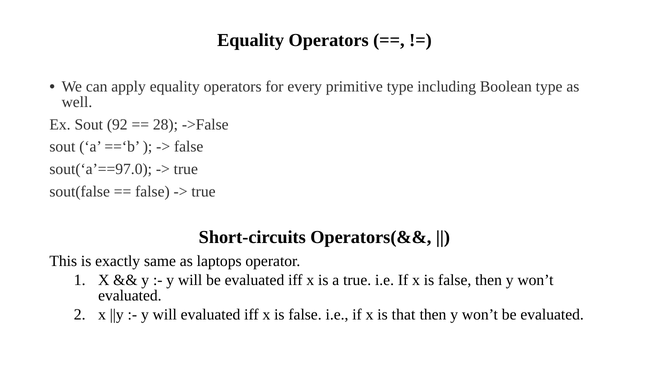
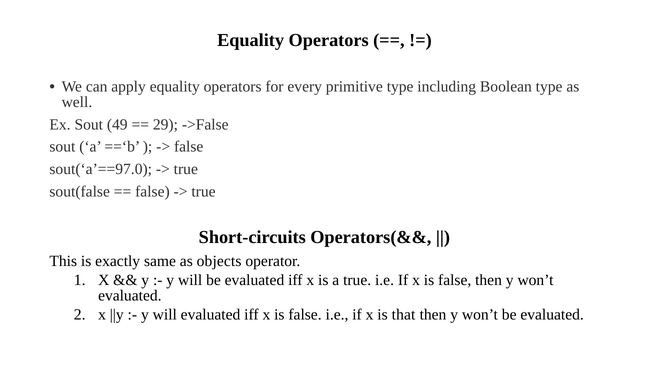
92: 92 -> 49 (117, 125)
28: 28 -> 29 (165, 125)
laptops: laptops -> objects (219, 261)
